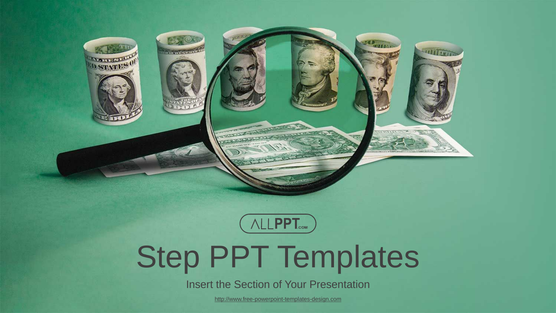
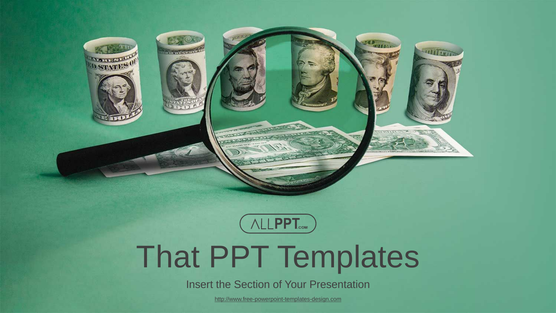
Step: Step -> That (168, 257)
